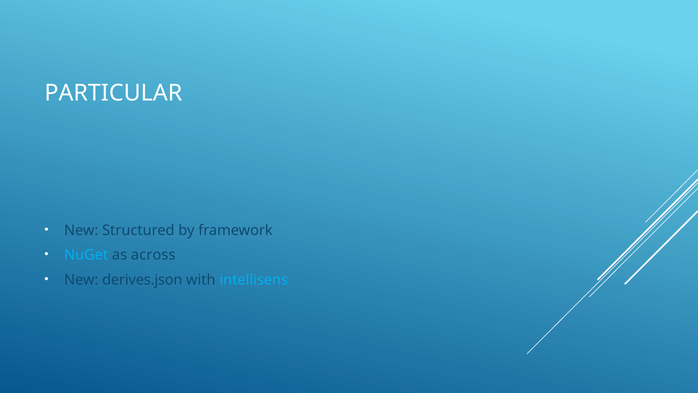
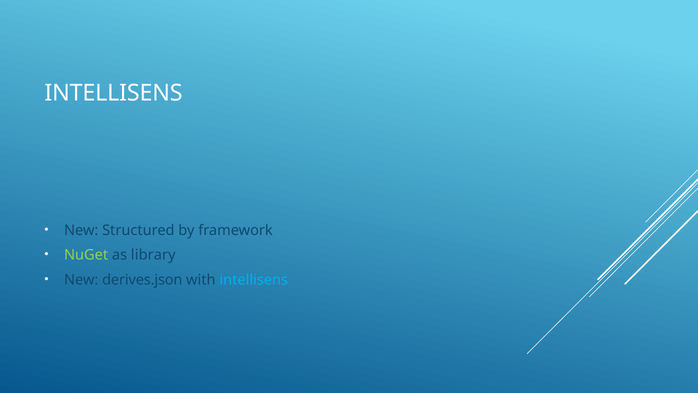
PARTICULAR: PARTICULAR -> INTELLISENS (113, 93)
NuGet colour: light blue -> light green (86, 255)
across: across -> library (153, 255)
